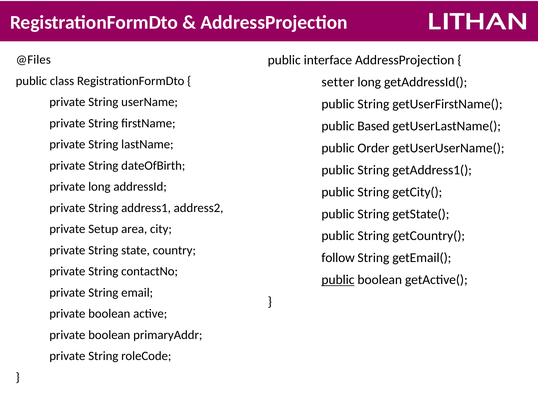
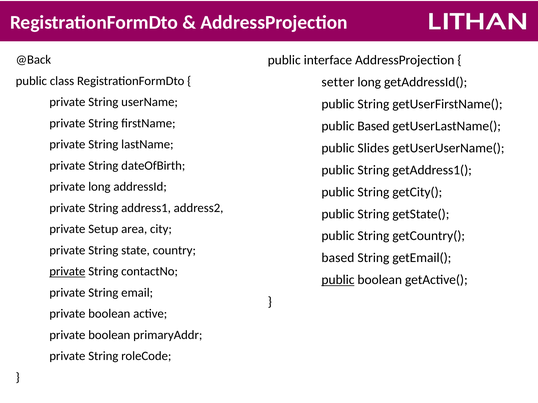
@Files: @Files -> @Back (33, 60)
Order: Order -> Slides (373, 148)
follow: follow -> based (338, 258)
private underline: none -> present (67, 272)
